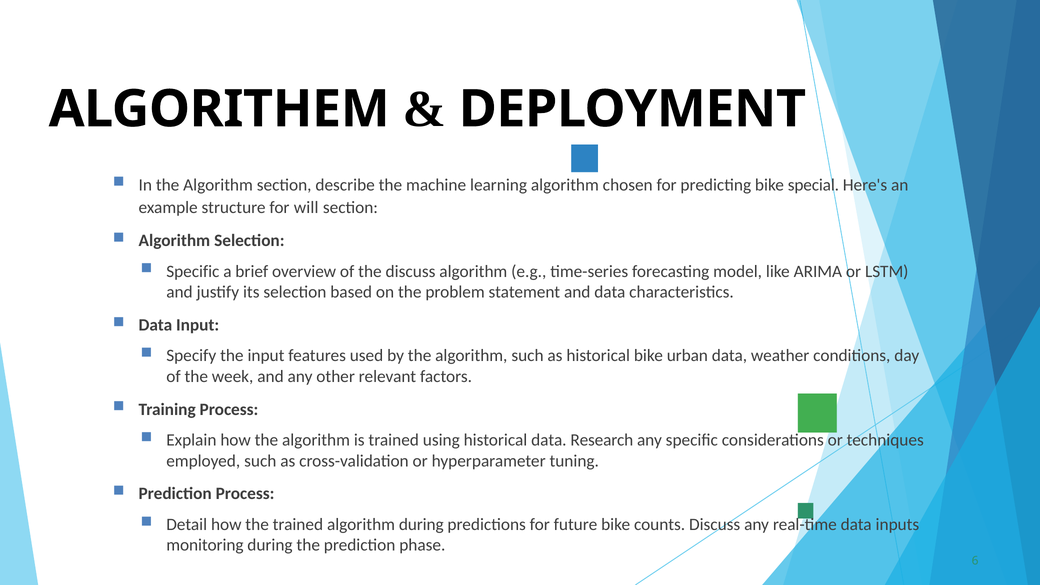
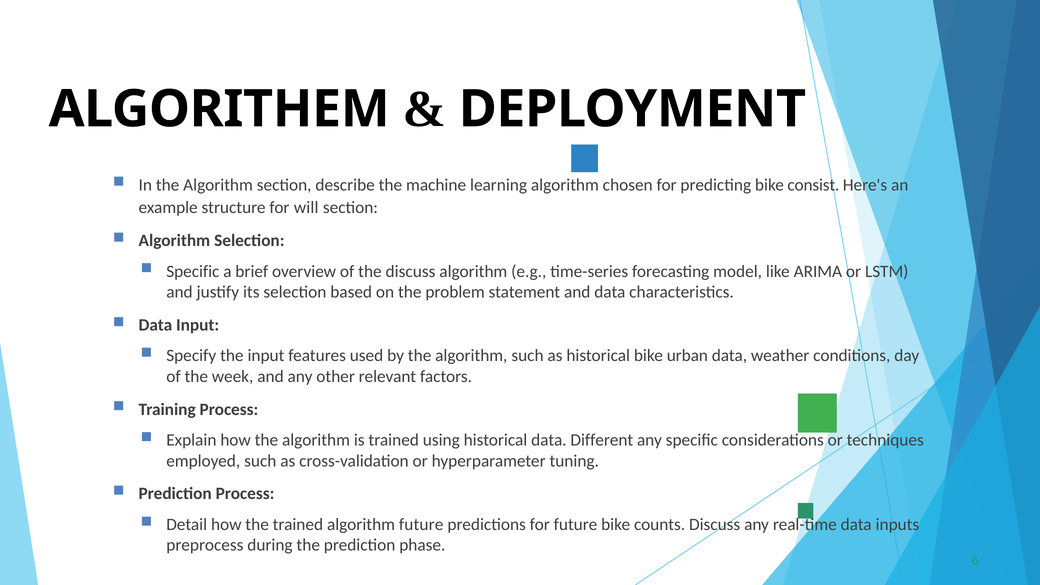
special: special -> consist (813, 185)
Research: Research -> Different (602, 440)
algorithm during: during -> future (421, 524)
monitoring: monitoring -> preprocess (205, 545)
